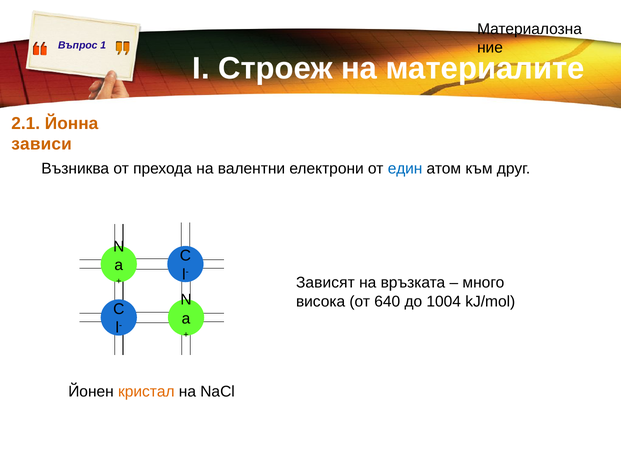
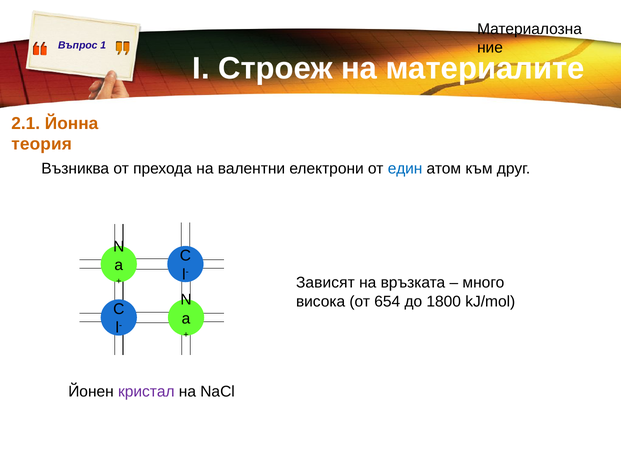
зависи: зависи -> теория (42, 144)
640: 640 -> 654 (387, 301)
1004: 1004 -> 1800 (444, 301)
кристал colour: orange -> purple (146, 391)
